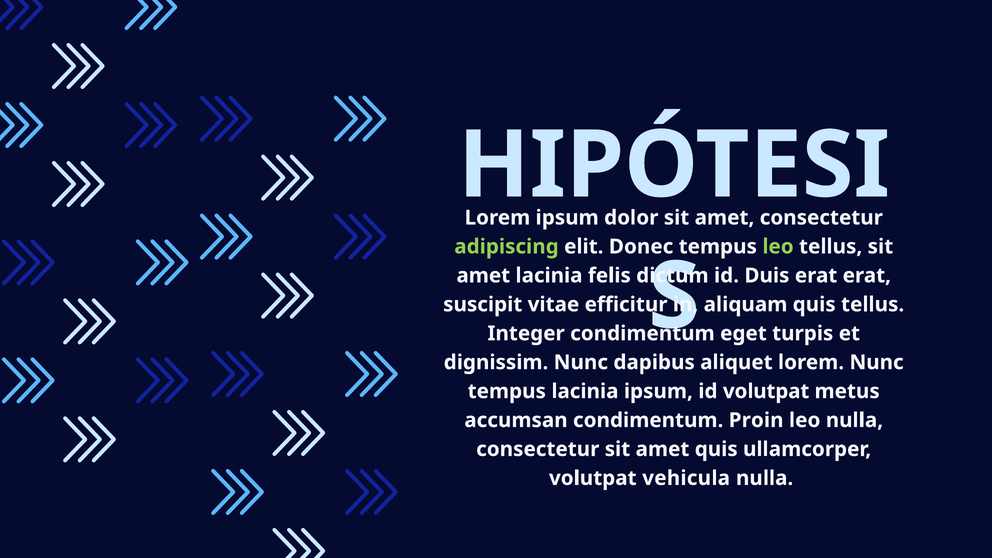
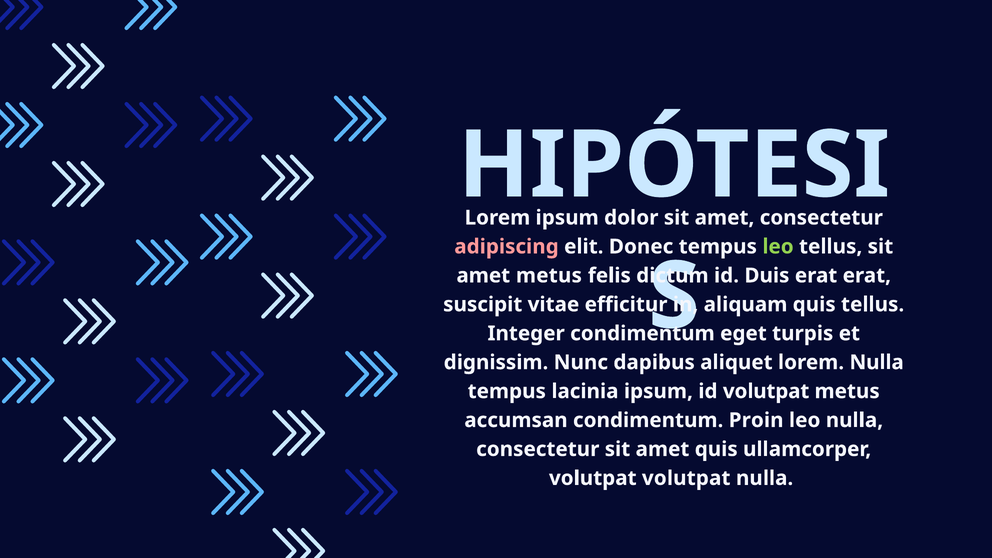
adipiscing colour: light green -> pink (507, 247)
amet lacinia: lacinia -> metus (549, 276)
lorem Nunc: Nunc -> Nulla (877, 362)
volutpat vehicula: vehicula -> volutpat (686, 478)
